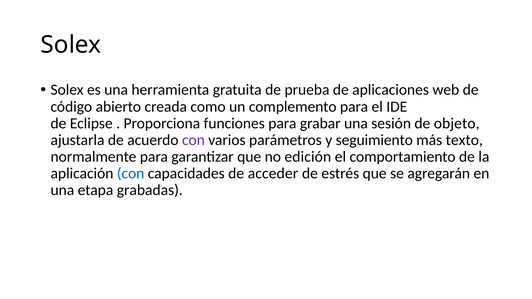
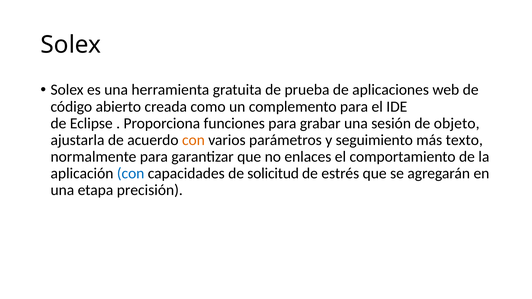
con colour: purple -> orange (193, 140)
edición: edición -> enlaces (308, 157)
acceder: acceder -> solicitud (273, 174)
grabadas: grabadas -> precisión (150, 190)
